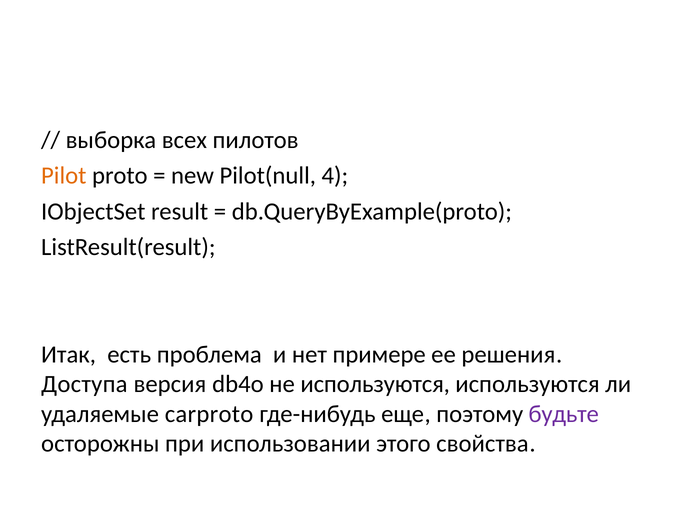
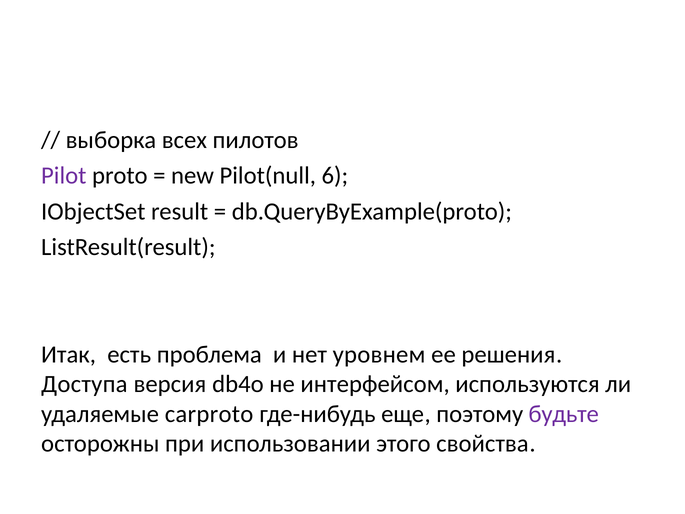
Pilot colour: orange -> purple (64, 176)
4: 4 -> 6 (335, 176)
примере: примере -> уровнем (379, 354)
не используются: используются -> интерфейсом (375, 384)
